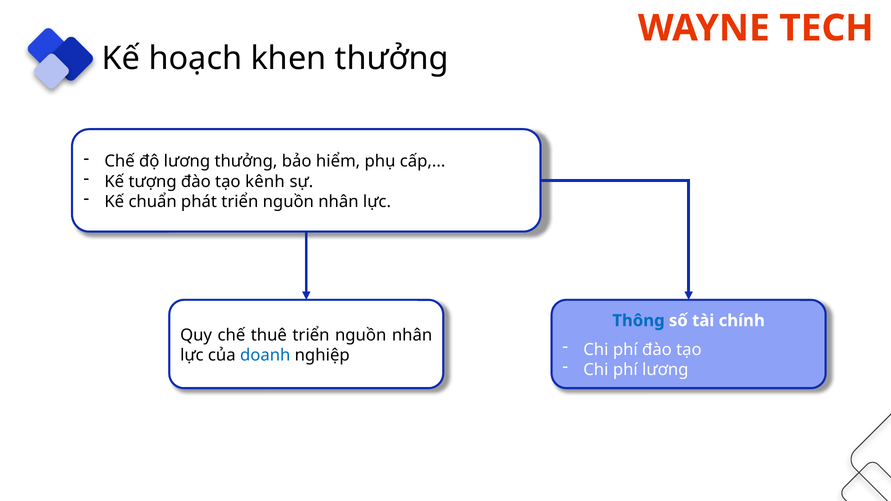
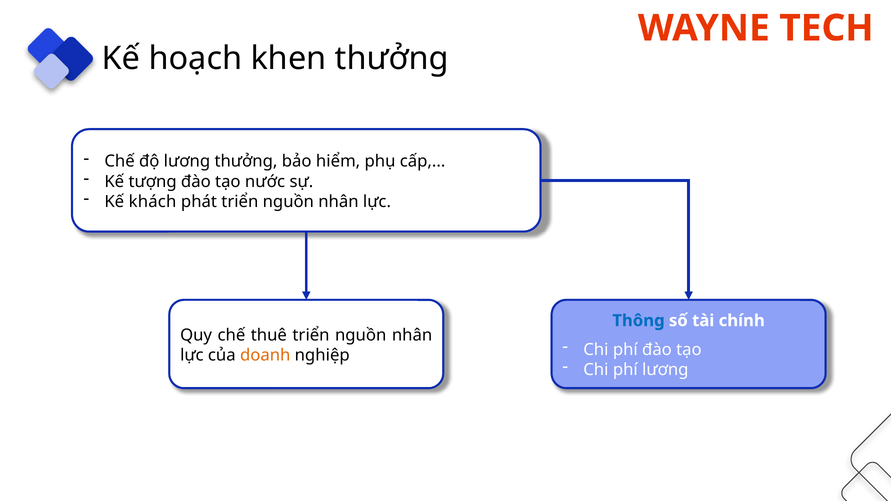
kênh: kênh -> nước (265, 182)
chuẩn: chuẩn -> khách (153, 202)
doanh colour: blue -> orange (265, 355)
